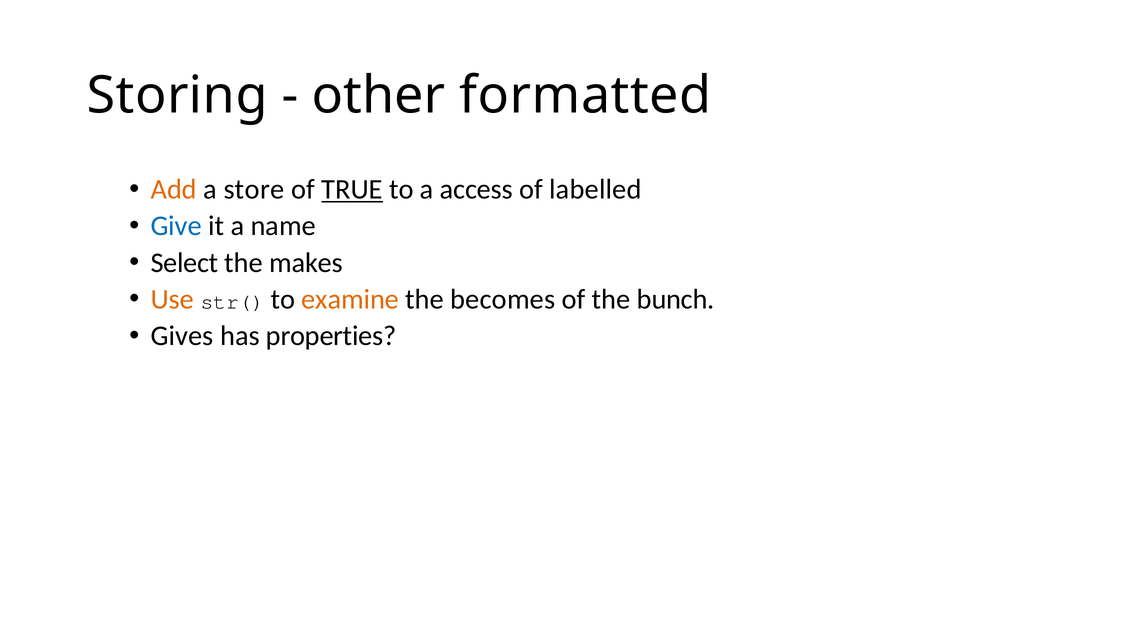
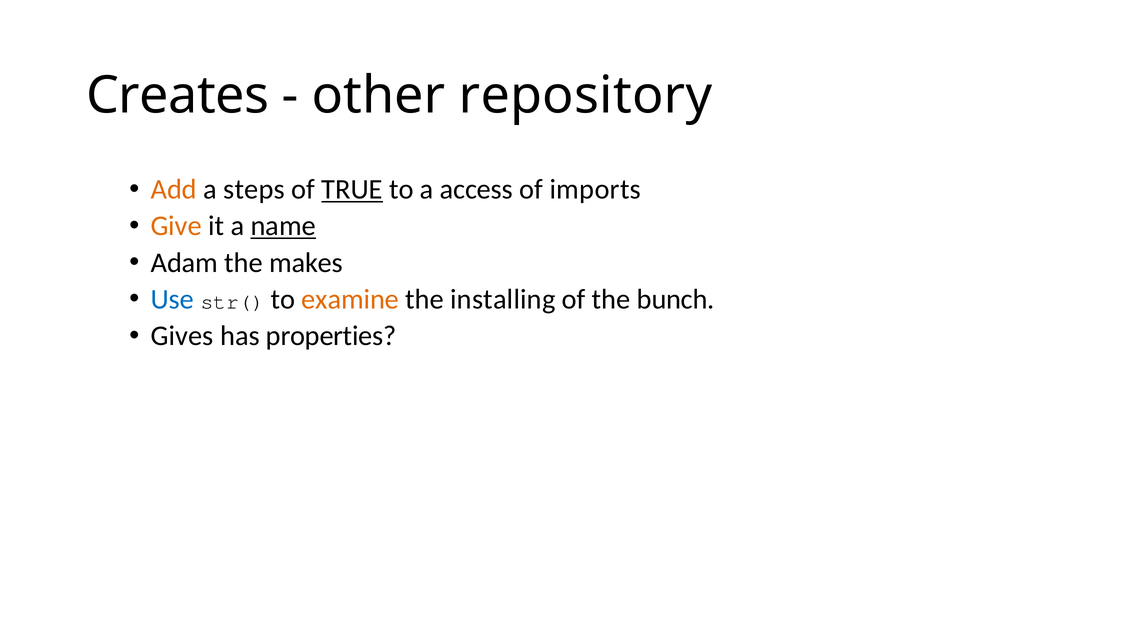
Storing: Storing -> Creates (178, 96)
formatted: formatted -> repository (586, 96)
store: store -> steps (254, 190)
labelled: labelled -> imports (595, 190)
Give colour: blue -> orange (176, 226)
name underline: none -> present (283, 226)
Select: Select -> Adam (184, 263)
Use colour: orange -> blue (172, 299)
becomes: becomes -> installing (503, 299)
